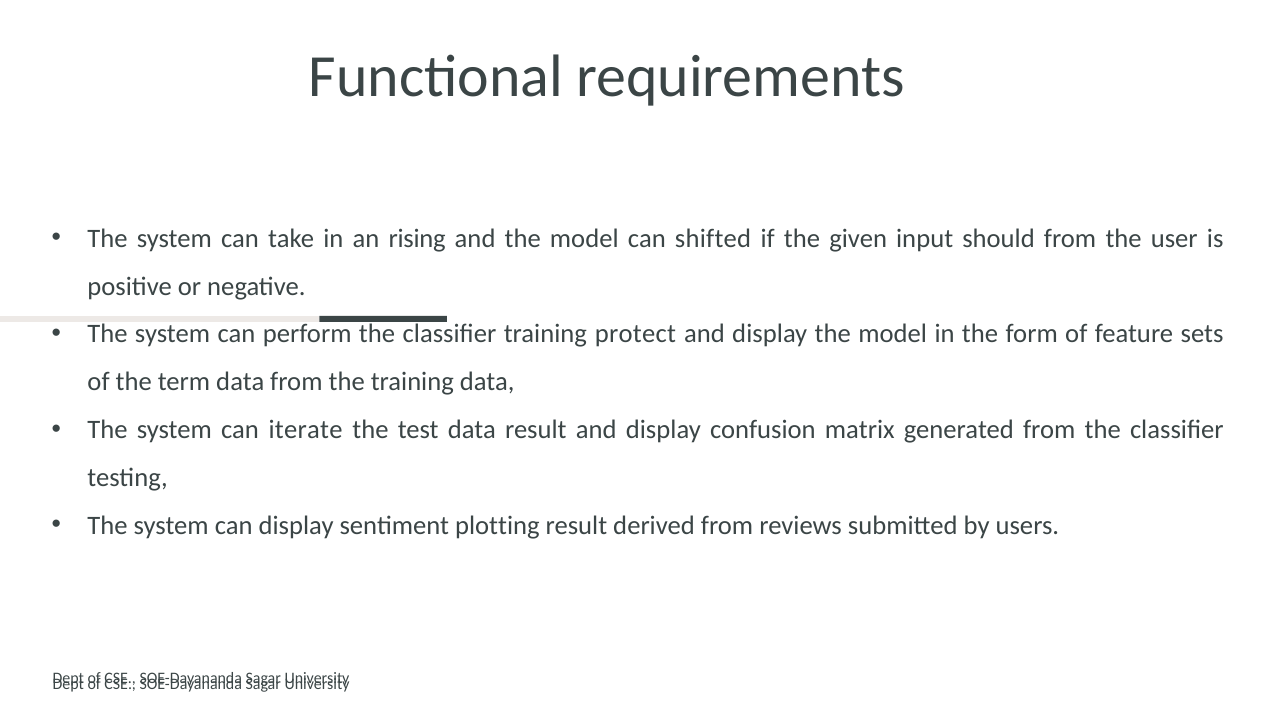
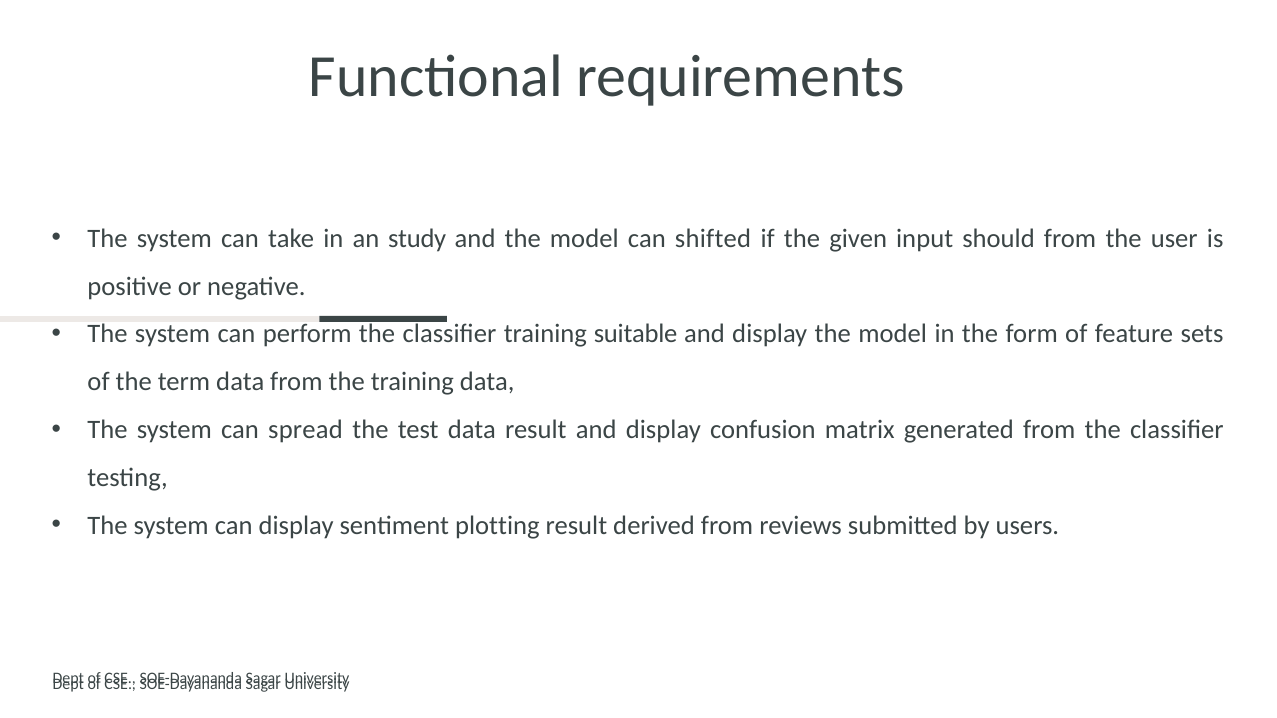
rising: rising -> study (417, 239)
protect: protect -> suitable (636, 334)
iterate: iterate -> spread (306, 430)
